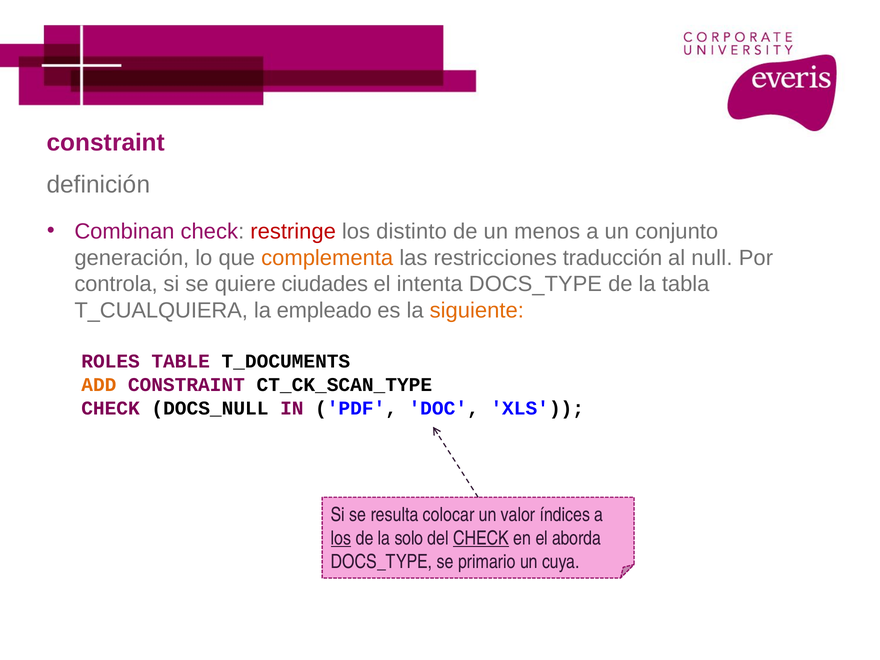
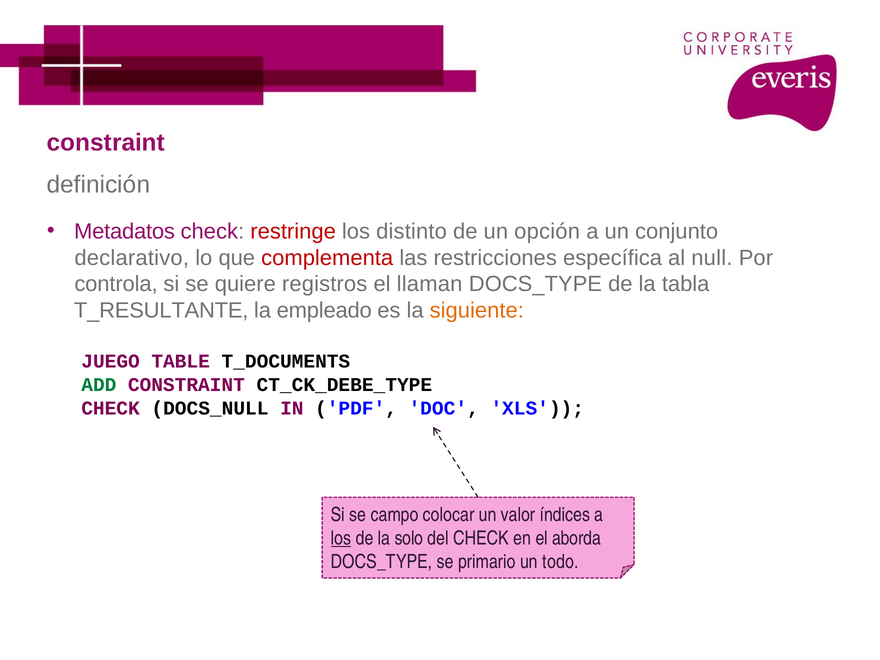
Combinan: Combinan -> Metadatos (125, 231)
menos: menos -> opción (547, 231)
generación: generación -> declarativo (132, 258)
complementa colour: orange -> red (327, 258)
traducción: traducción -> específica (613, 258)
ciudades: ciudades -> registros (325, 284)
intenta: intenta -> llaman (430, 284)
T_CUALQUIERA: T_CUALQUIERA -> T_RESULTANTE (161, 311)
ROLES: ROLES -> JUEGO (111, 361)
ADD colour: orange -> green (99, 385)
CT_CK_SCAN_TYPE: CT_CK_SCAN_TYPE -> CT_CK_DEBE_TYPE (344, 385)
resulta: resulta -> campo (395, 515)
CHECK underline: present -> none (481, 538)
cuya: cuya -> todo (561, 562)
